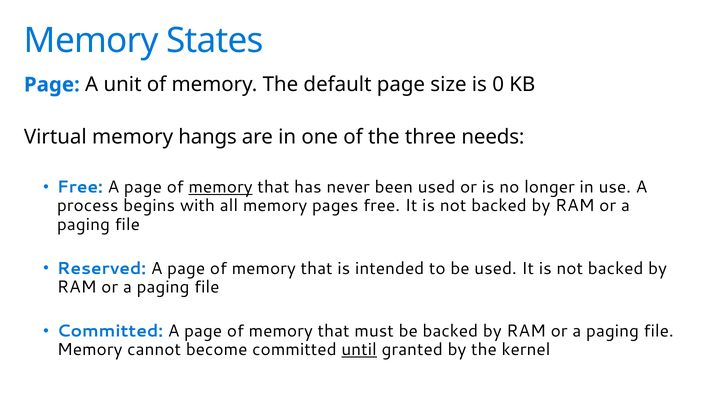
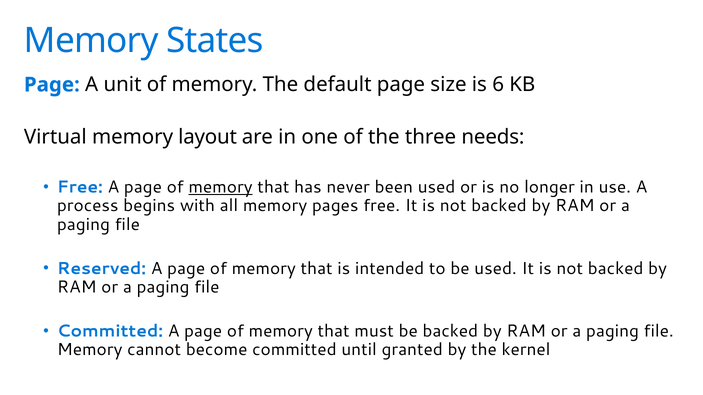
0: 0 -> 6 (498, 85)
hangs: hangs -> layout (208, 137)
until underline: present -> none (359, 350)
